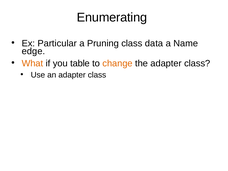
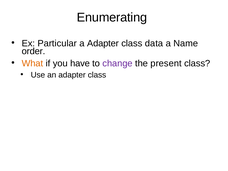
a Pruning: Pruning -> Adapter (103, 43)
edge: edge -> order (34, 51)
table: table -> have (80, 63)
change colour: orange -> purple (118, 63)
the adapter: adapter -> present (166, 63)
